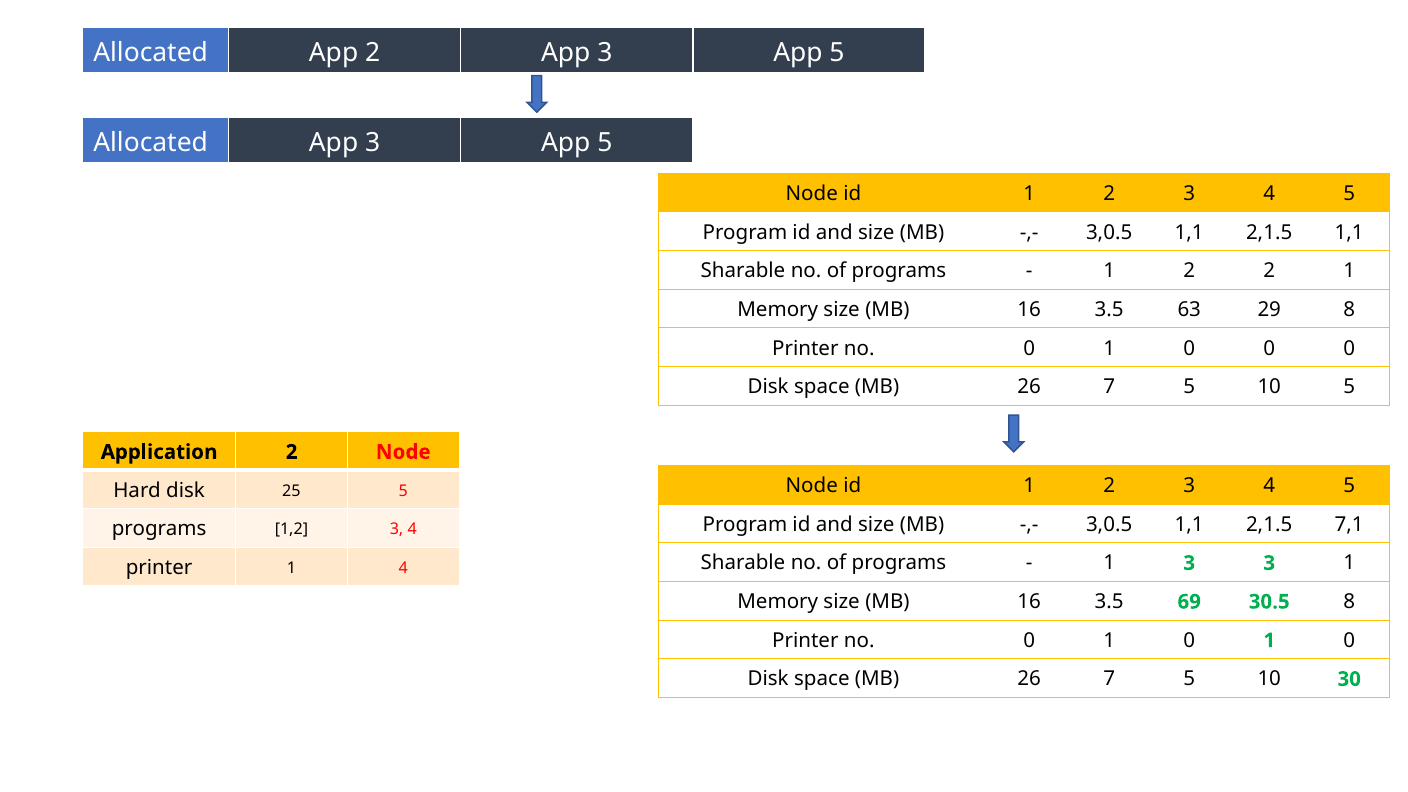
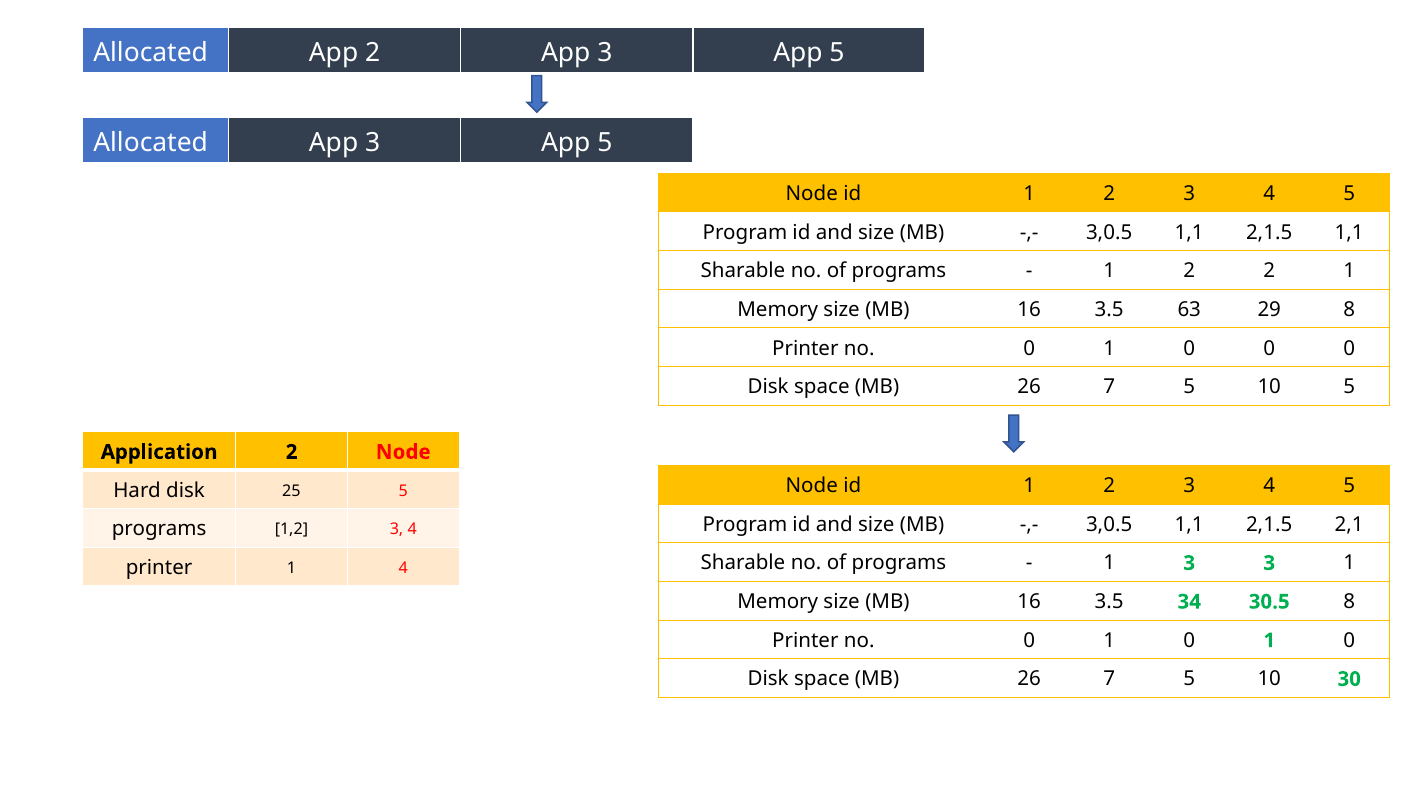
7,1: 7,1 -> 2,1 (1349, 524)
69: 69 -> 34 (1189, 602)
